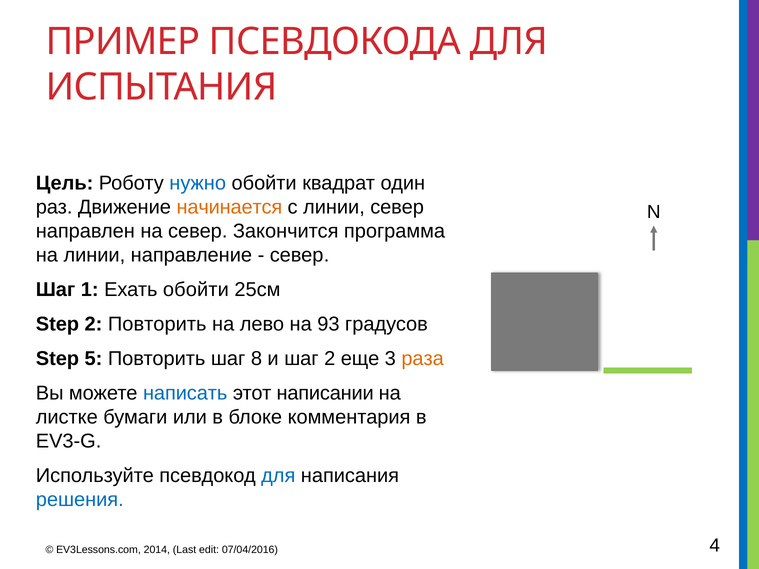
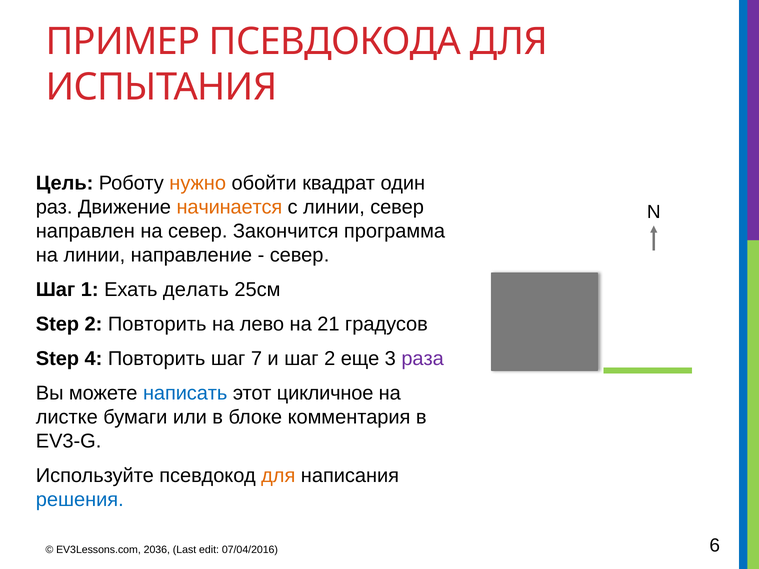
нужно colour: blue -> orange (198, 183)
Ехать обойти: обойти -> делать (196, 290)
93: 93 -> 21 (328, 324)
5: 5 -> 4 (94, 359)
8: 8 -> 7 (256, 359)
раза colour: orange -> purple (423, 359)
написании: написании -> цикличное (325, 393)
для colour: blue -> orange (278, 476)
2014: 2014 -> 2036 (157, 550)
4: 4 -> 6 (715, 546)
